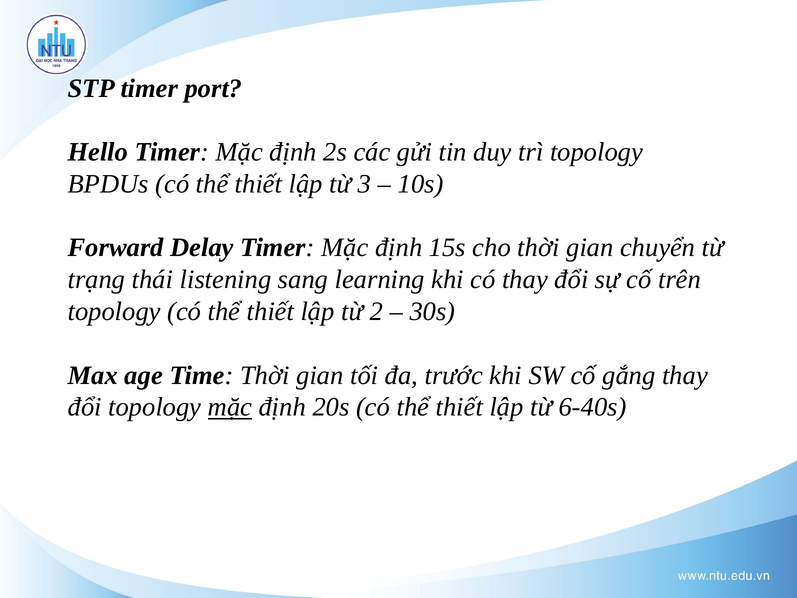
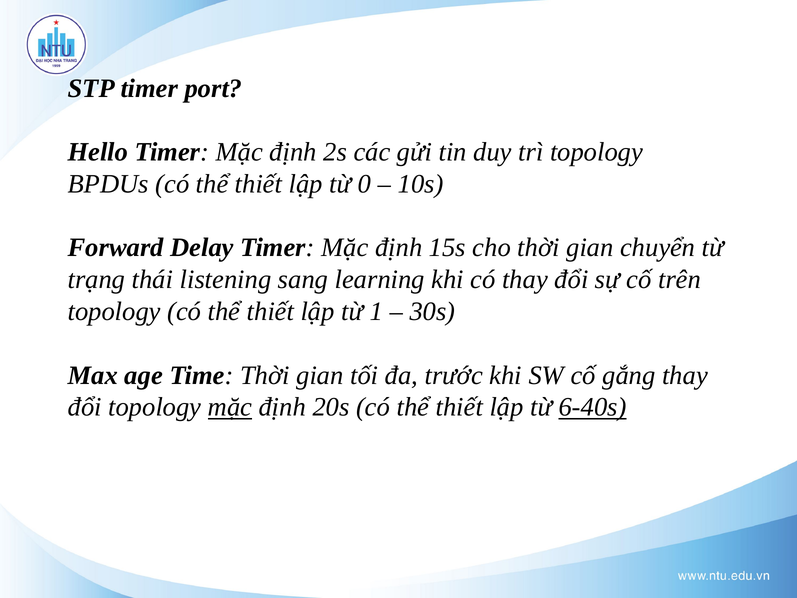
3: 3 -> 0 (365, 184)
2: 2 -> 1 (376, 311)
6-40s underline: none -> present (593, 407)
